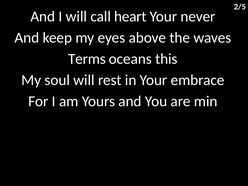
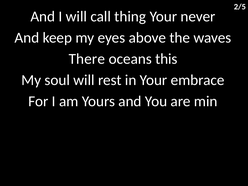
heart: heart -> thing (130, 17)
Terms: Terms -> There (87, 59)
